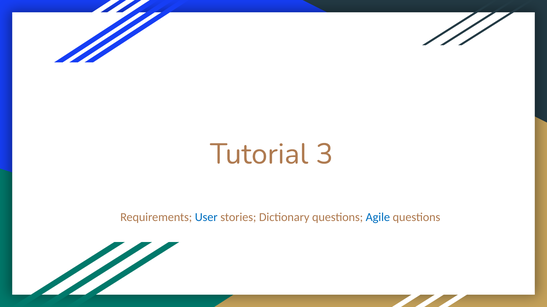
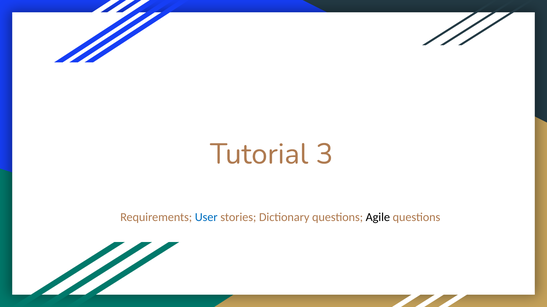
Agile colour: blue -> black (378, 218)
